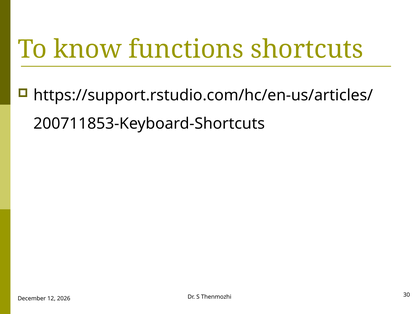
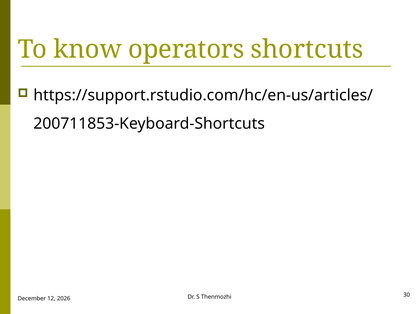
functions: functions -> operators (186, 49)
